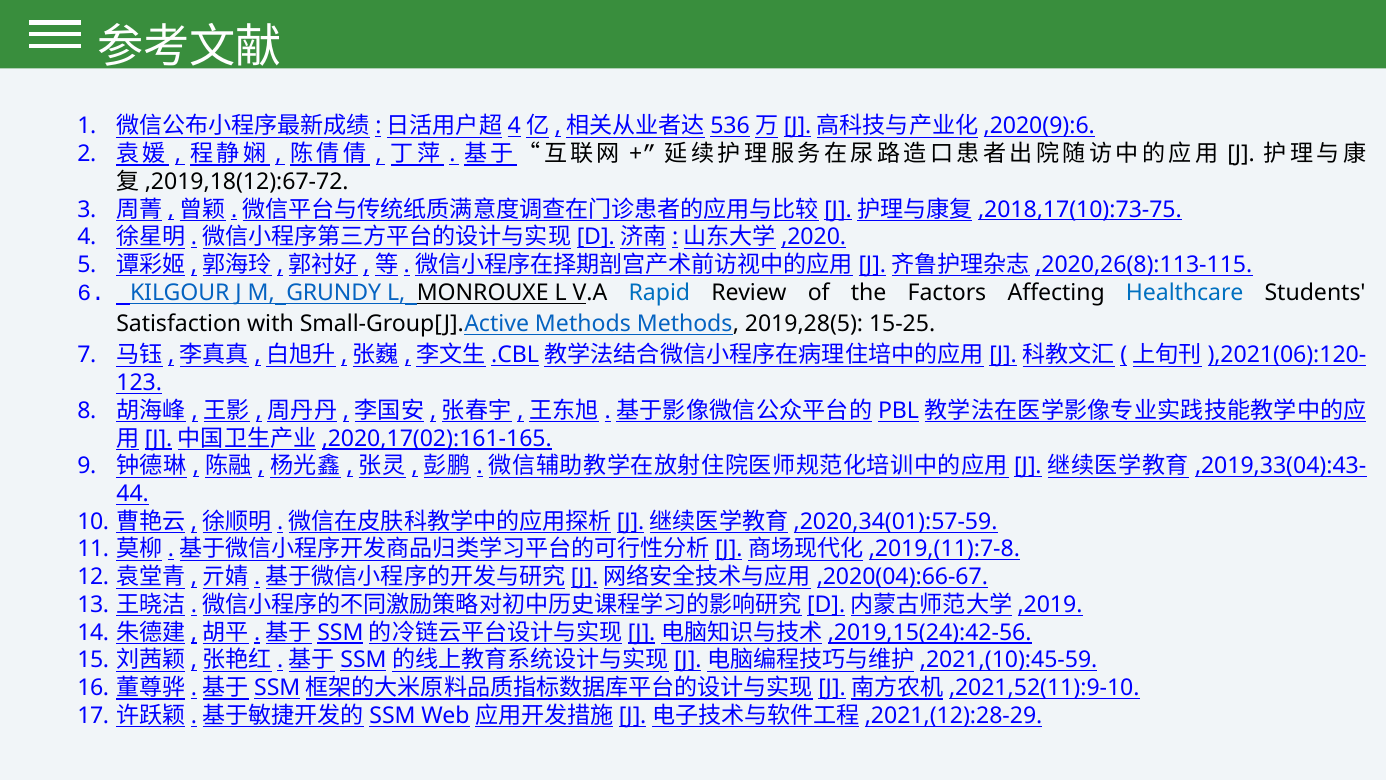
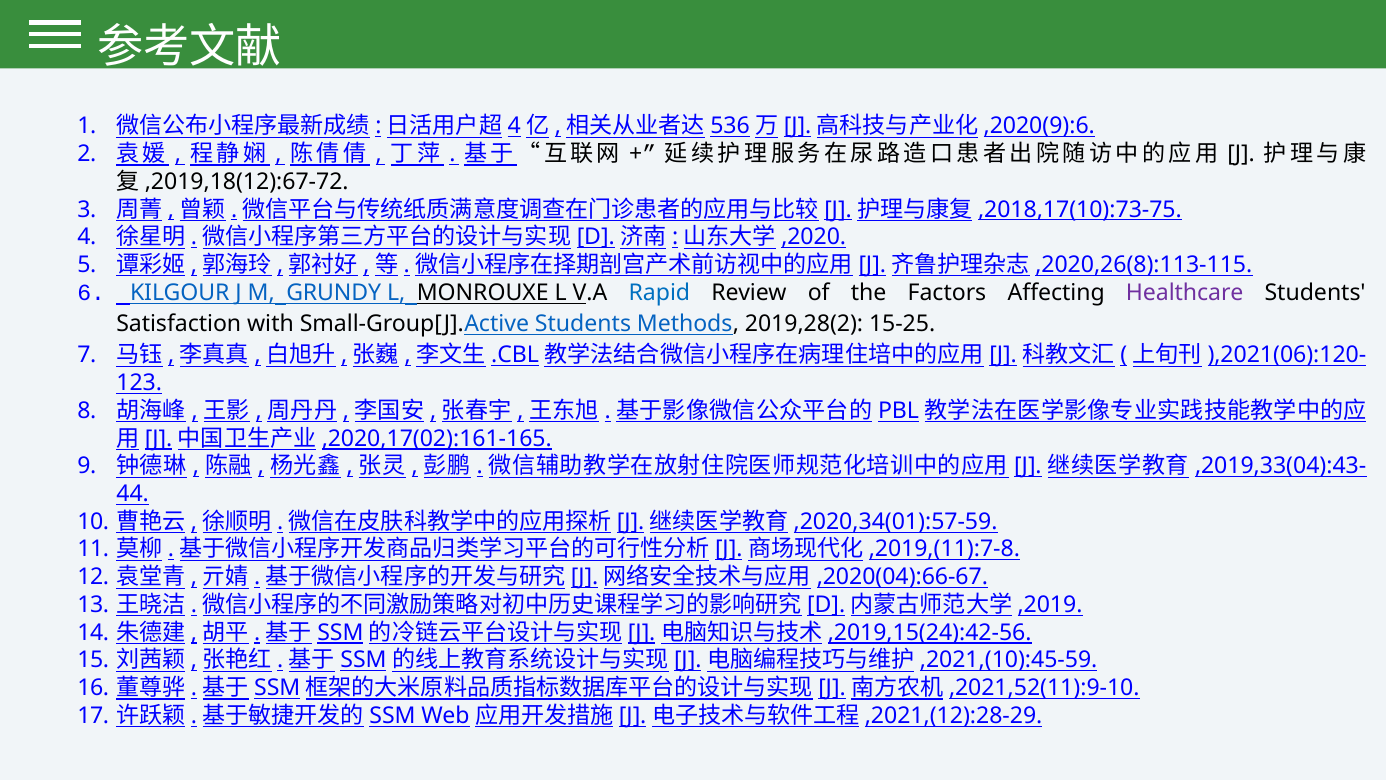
Healthcare colour: blue -> purple (1185, 292)
Small-Group[J].Active Methods: Methods -> Students (583, 324)
2019,28(5: 2019,28(5 -> 2019,28(2 (804, 324)
